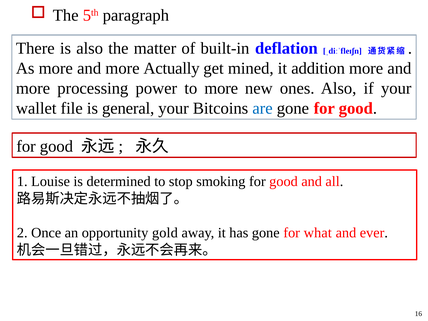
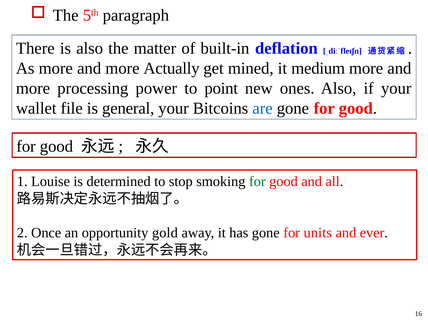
addition: addition -> medium (318, 68)
to more: more -> point (221, 88)
for colour: black -> green (257, 182)
what: what -> units (318, 233)
